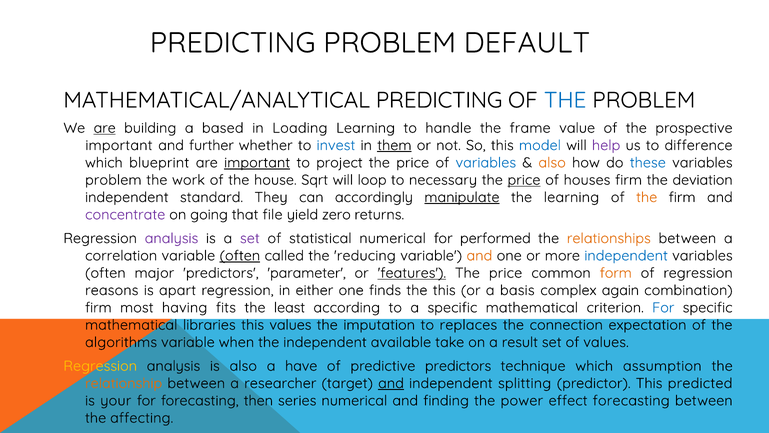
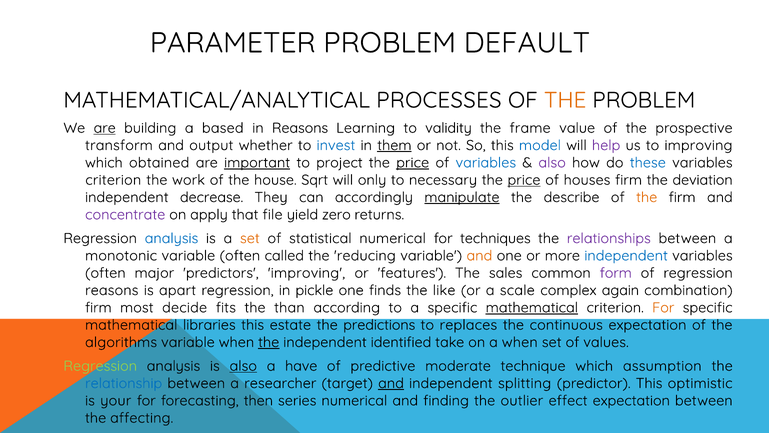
PREDICTING: PREDICTING -> PARAMETER (233, 43)
MATHEMATICAL/ANALYTICAL PREDICTING: PREDICTING -> PROCESSES (439, 100)
THE colour: blue -> orange (565, 100)
in Loading: Loading -> Reasons (300, 128)
handle: handle -> validity (448, 128)
important: important -> transform (119, 145)
further: further -> output (211, 145)
to difference: difference -> improving (698, 145)
blueprint: blueprint -> obtained (159, 162)
price underline: none -> present (413, 162)
also colour: orange -> purple (552, 162)
problem: problem -> criterion (113, 180)
loop: loop -> only (372, 180)
standard: standard -> decrease (212, 197)
the learning: learning -> describe (572, 197)
going: going -> apply (209, 214)
analysis colour: purple -> blue (171, 238)
set colour: purple -> orange (250, 238)
performed: performed -> techniques (495, 238)
relationships colour: orange -> purple (609, 238)
correlation: correlation -> monotonic (121, 255)
often underline: present -> none (240, 255)
predictors parameter: parameter -> improving (306, 273)
features underline: present -> none (412, 273)
price: price -> sales (506, 273)
form colour: orange -> purple (616, 273)
either: either -> pickle (314, 290)
the this: this -> like (444, 290)
basis: basis -> scale (517, 290)
having: having -> decide (185, 307)
least: least -> than (289, 307)
mathematical underline: none -> present (532, 307)
For colour: blue -> orange (663, 307)
this values: values -> estate (290, 325)
imputation: imputation -> predictions (379, 325)
connection: connection -> continuous (566, 325)
the underline: none -> present (269, 342)
available: available -> identified (401, 342)
a result: result -> when (520, 342)
Regression colour: yellow -> light green (100, 366)
also underline: none -> present (243, 366)
predictive predictors: predictors -> moderate (458, 366)
relationship colour: orange -> blue (124, 383)
predicted: predicted -> optimistic (700, 383)
power: power -> outlier (522, 400)
effect forecasting: forecasting -> expectation (631, 400)
